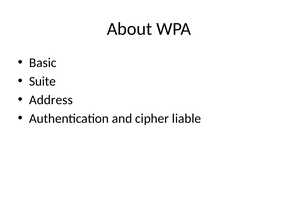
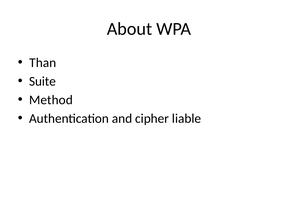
Basic: Basic -> Than (43, 63)
Address: Address -> Method (51, 100)
